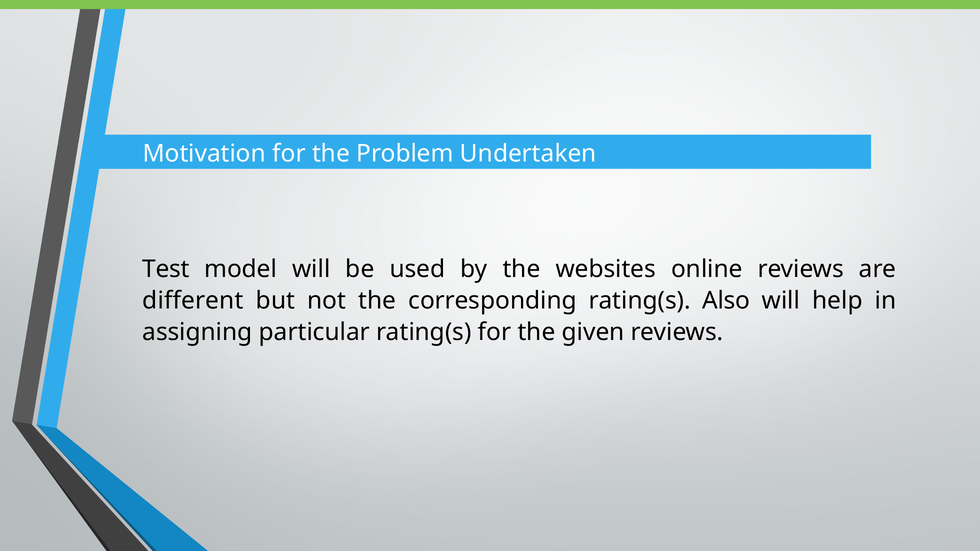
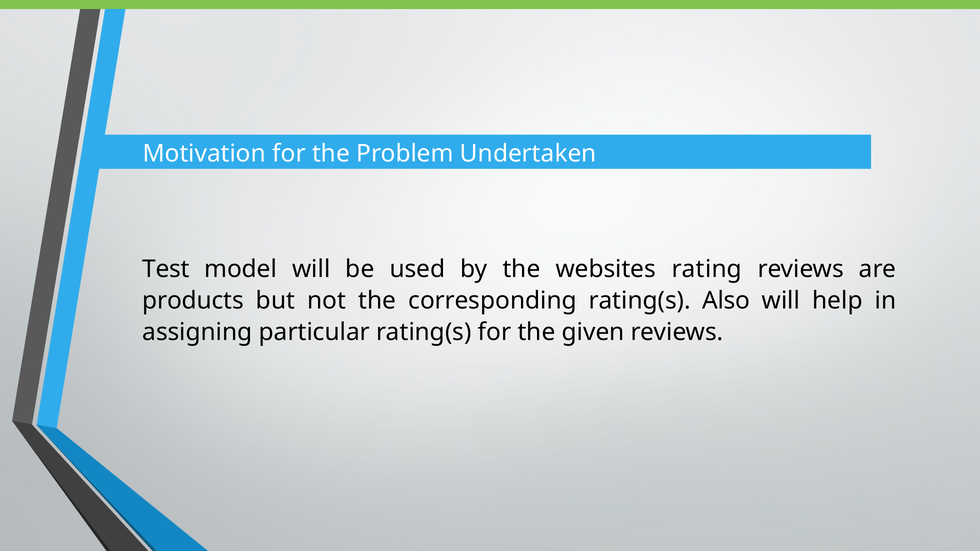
online: online -> rating (707, 269)
different: different -> products (193, 301)
